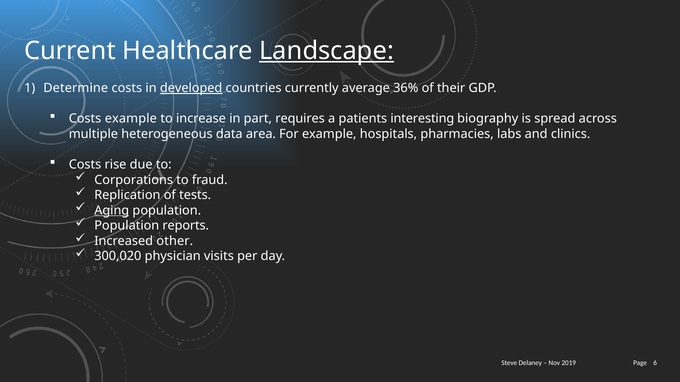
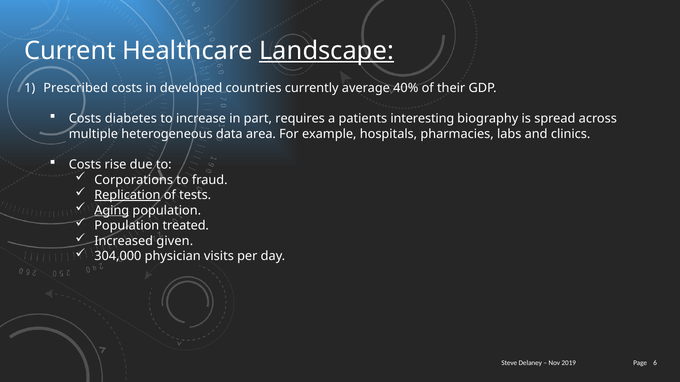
Determine: Determine -> Prescribed (76, 88)
developed underline: present -> none (191, 88)
36%: 36% -> 40% (406, 88)
Costs example: example -> diabetes (131, 119)
Replication underline: none -> present (127, 195)
reports: reports -> treated (186, 226)
other: other -> given (175, 241)
300,020: 300,020 -> 304,000 (118, 257)
